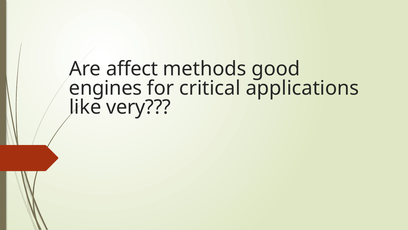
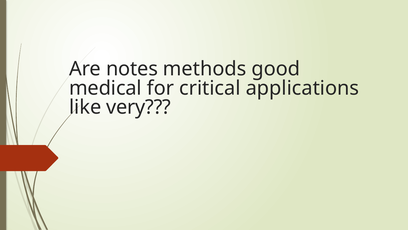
affect: affect -> notes (132, 69)
engines: engines -> medical (105, 88)
